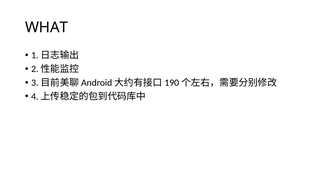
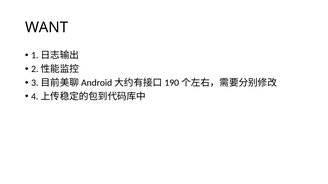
WHAT: WHAT -> WANT (47, 28)
